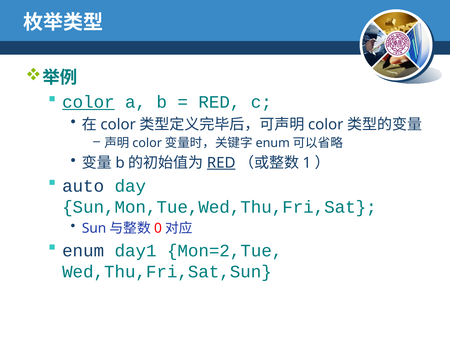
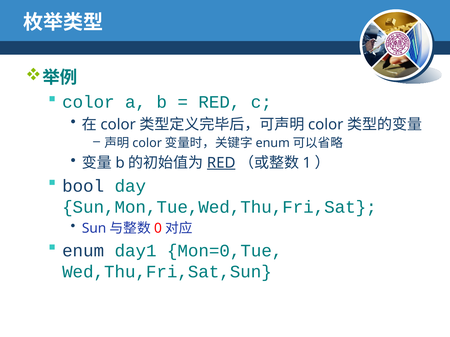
color underline: present -> none (88, 102)
auto: auto -> bool (83, 186)
Mon=2,Tue: Mon=2,Tue -> Mon=0,Tue (225, 251)
